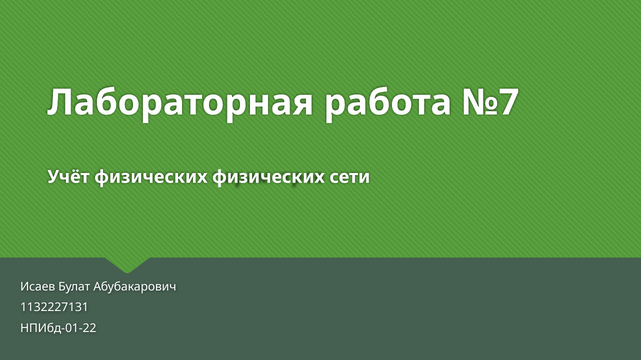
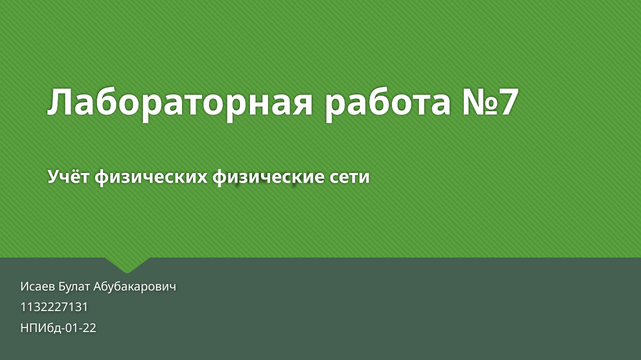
физических физических: физических -> физические (268, 177)
